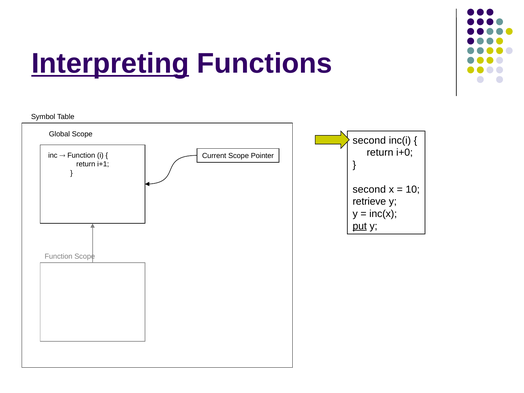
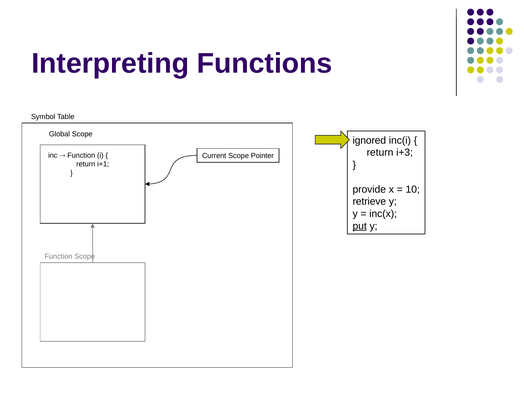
Interpreting underline: present -> none (110, 64)
second: second -> ignored (369, 140)
i+0: i+0 -> i+3 (405, 153)
second: second -> provide (369, 189)
